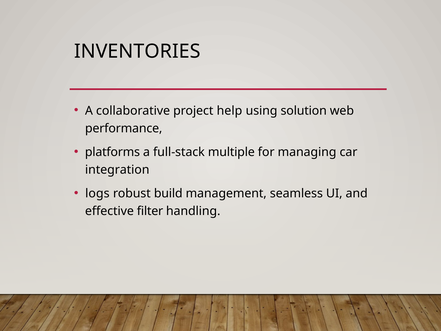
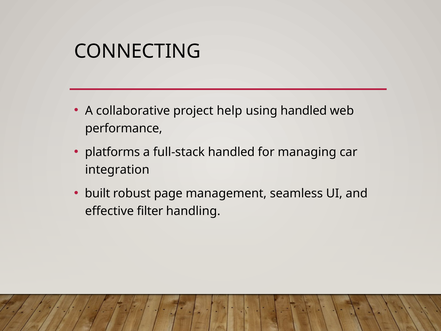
INVENTORIES: INVENTORIES -> CONNECTING (137, 51)
using solution: solution -> handled (304, 111)
full-stack multiple: multiple -> handled (231, 152)
logs: logs -> built (98, 193)
build: build -> page (168, 193)
